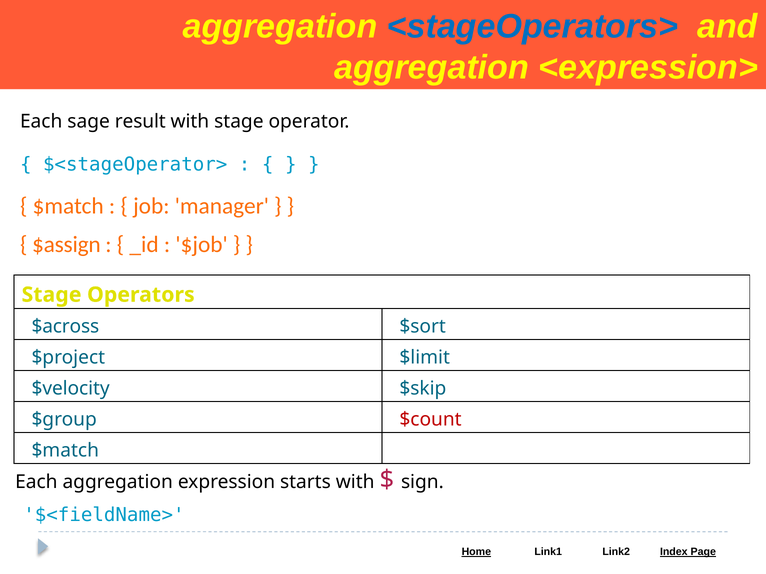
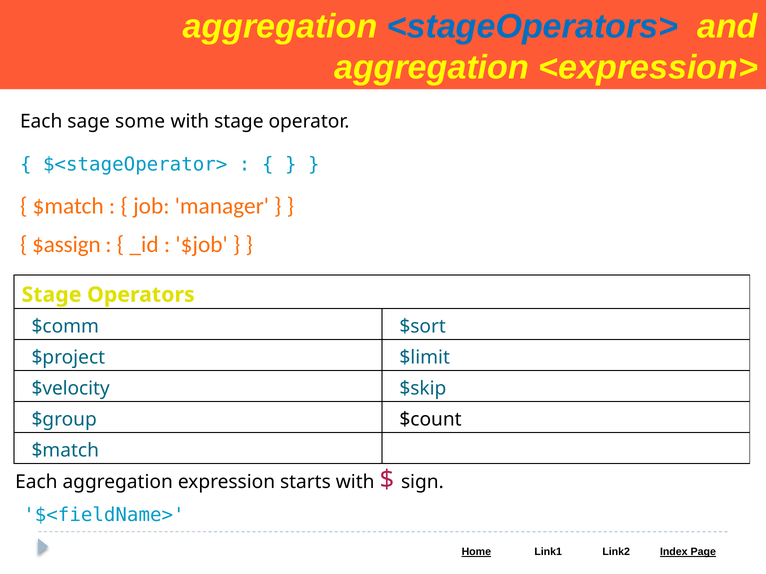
result: result -> some (140, 122)
$across: $across -> $comm (65, 326)
$count colour: red -> black (431, 420)
